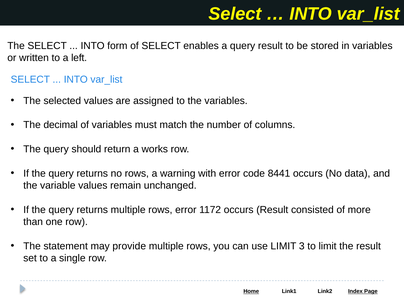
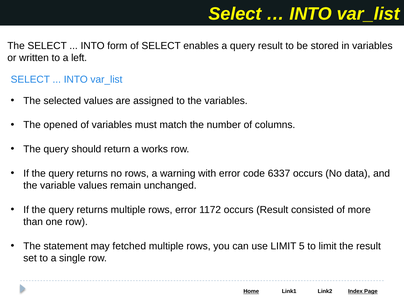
decimal: decimal -> opened (61, 125)
8441: 8441 -> 6337 (279, 173)
provide: provide -> fetched (129, 246)
3: 3 -> 5 (302, 246)
